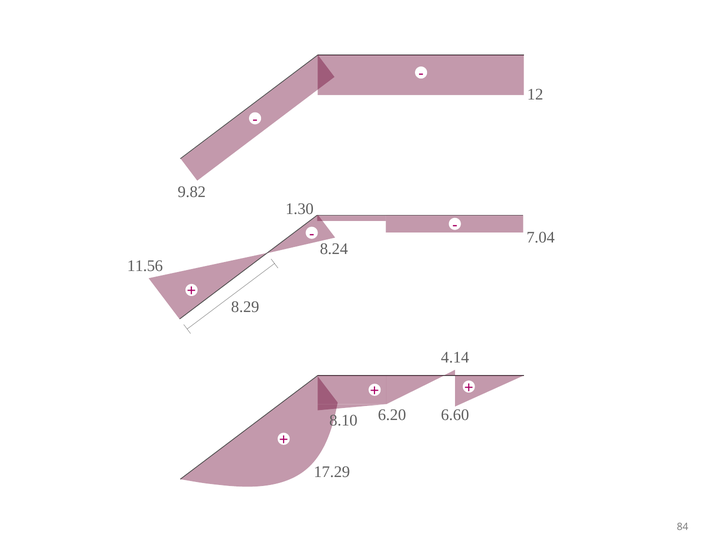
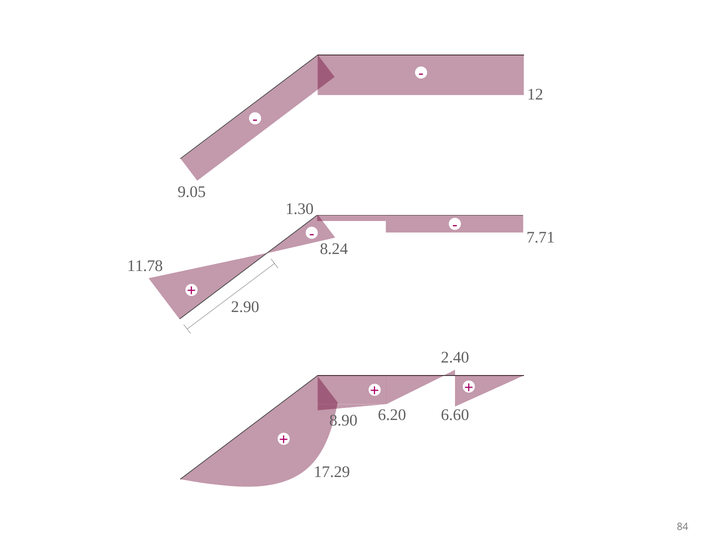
9.82: 9.82 -> 9.05 (192, 192)
7.04: 7.04 -> 7.71 (541, 238)
11.56: 11.56 -> 11.78 (145, 266)
8.29: 8.29 -> 2.90 (245, 307)
4.14: 4.14 -> 2.40 (455, 358)
8.10: 8.10 -> 8.90 (343, 421)
